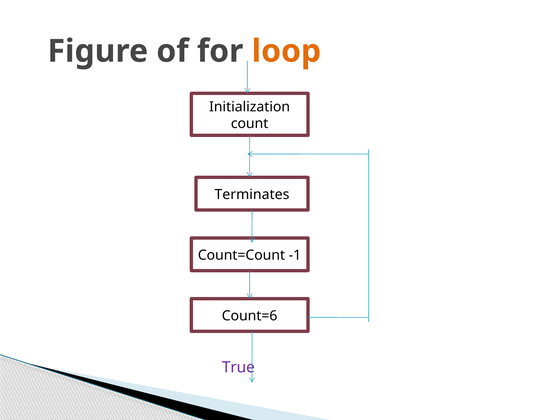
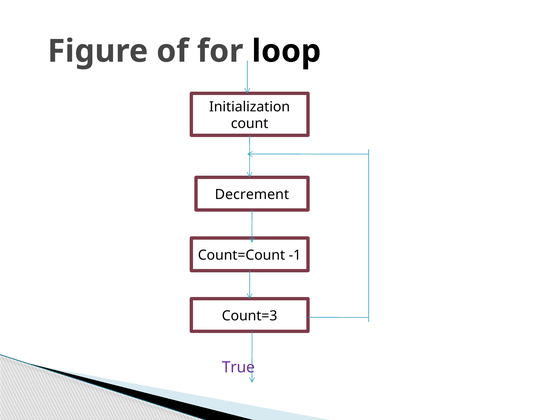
loop colour: orange -> black (286, 51)
Terminates: Terminates -> Decrement (252, 195)
Count=6: Count=6 -> Count=3 (250, 316)
